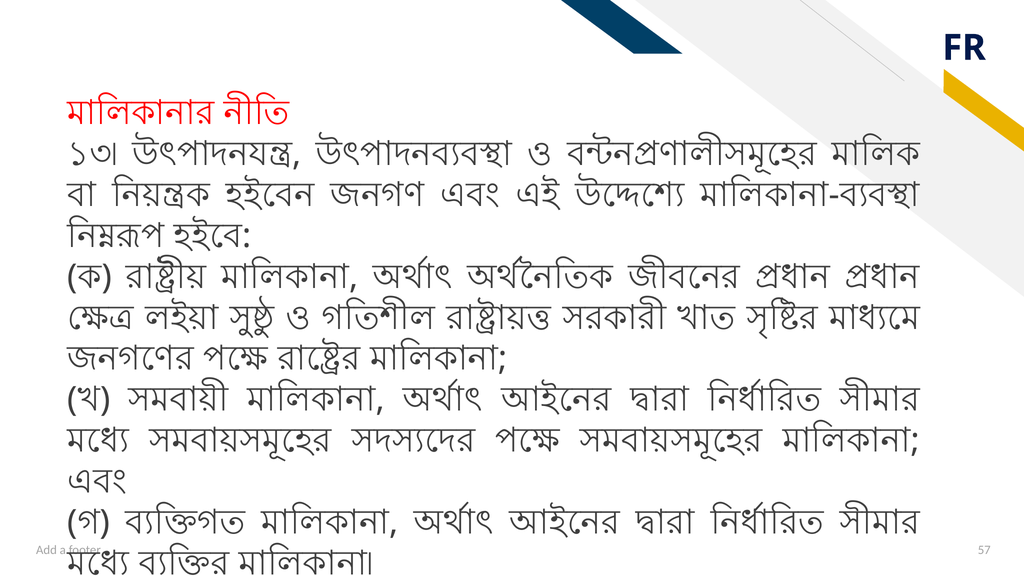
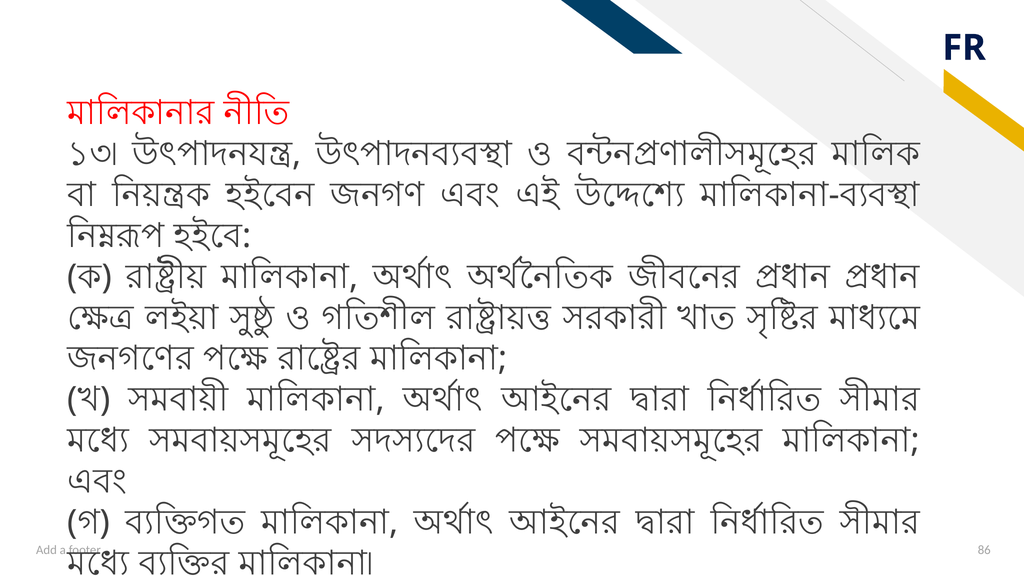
57: 57 -> 86 (984, 550)
